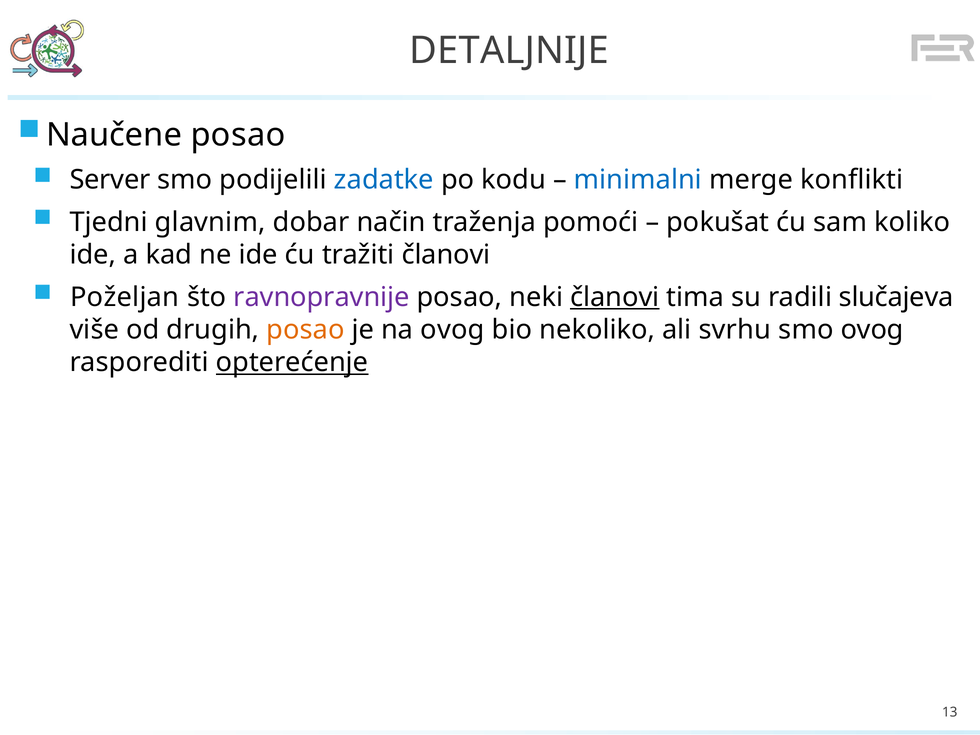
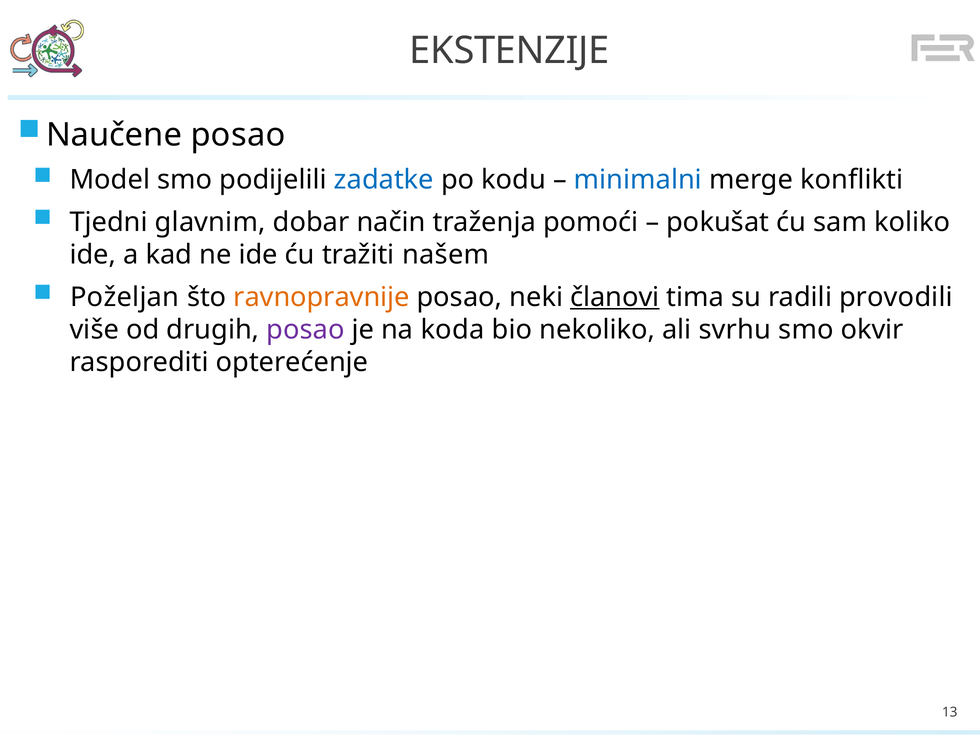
DETALJNIJE: DETALJNIJE -> EKSTENZIJE (510, 51)
Server: Server -> Model (110, 180)
tražiti članovi: članovi -> našem (446, 255)
ravnopravnije colour: purple -> orange (322, 297)
slučajeva: slučajeva -> provodili (896, 297)
posao colour: orange -> purple (305, 330)
na ovog: ovog -> koda (452, 330)
smo ovog: ovog -> okvir (872, 330)
opterećenje underline: present -> none (292, 362)
